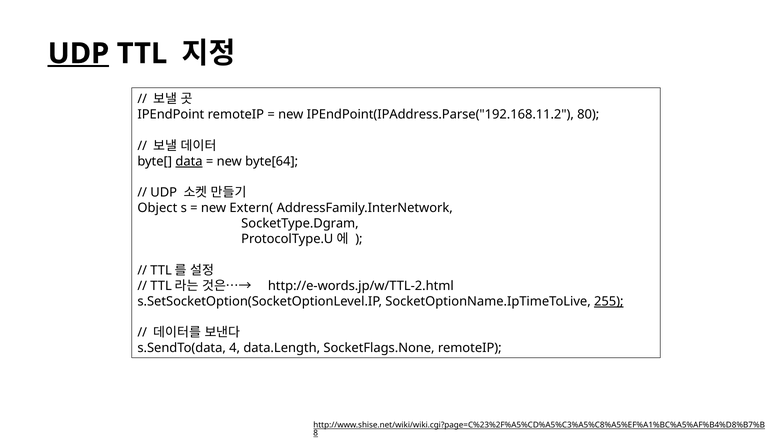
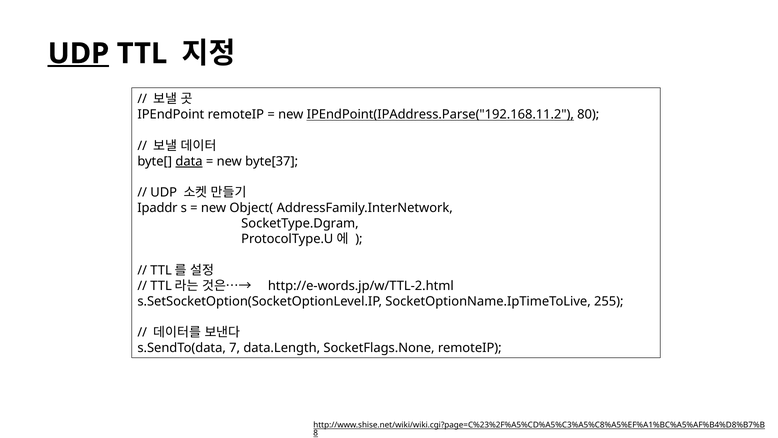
IPEndPoint(IPAddress.Parse("192.168.11.2 underline: none -> present (440, 115)
byte[64: byte[64 -> byte[37 (272, 161)
Object: Object -> Ipaddr (157, 208)
Extern(: Extern( -> Object( (251, 208)
255 underline: present -> none (609, 301)
4: 4 -> 7 (235, 348)
